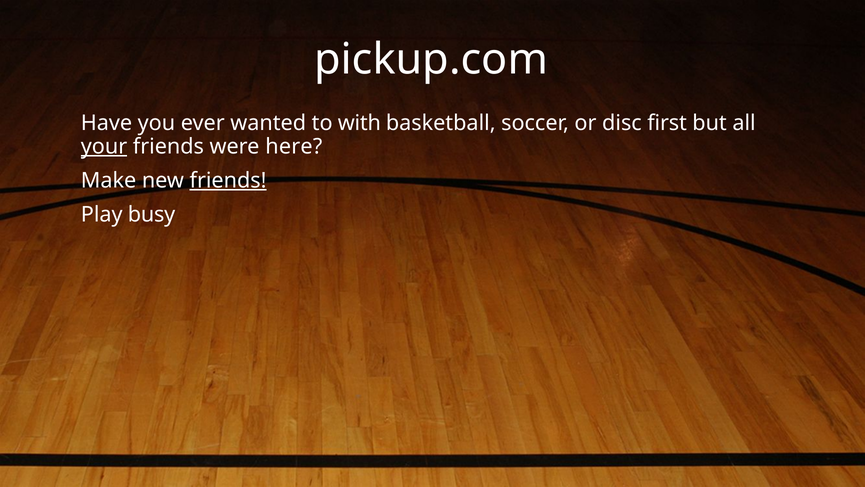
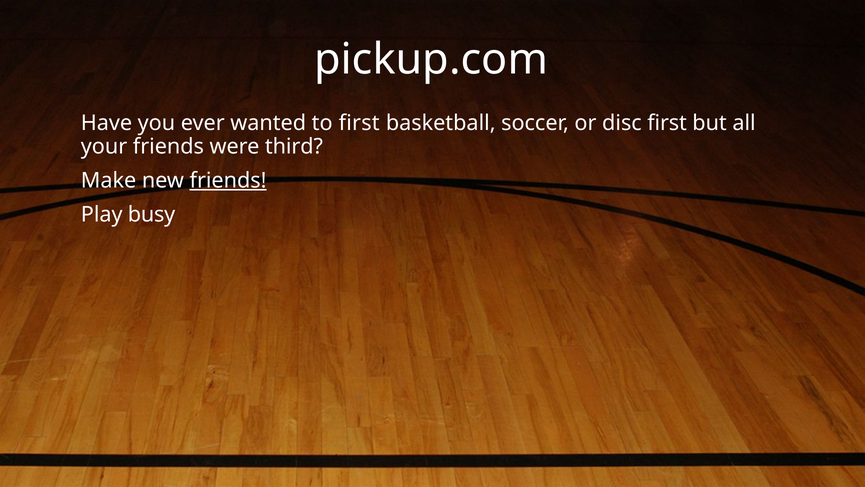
to with: with -> first (359, 123)
your underline: present -> none (104, 146)
here: here -> third (294, 146)
